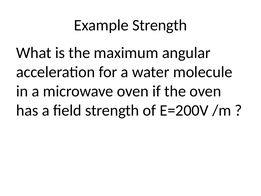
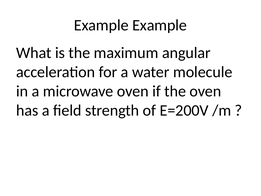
Example Strength: Strength -> Example (160, 25)
